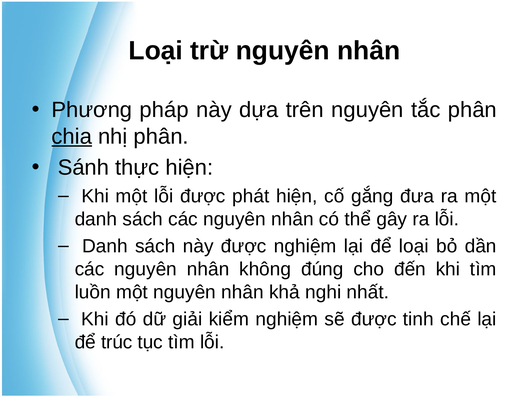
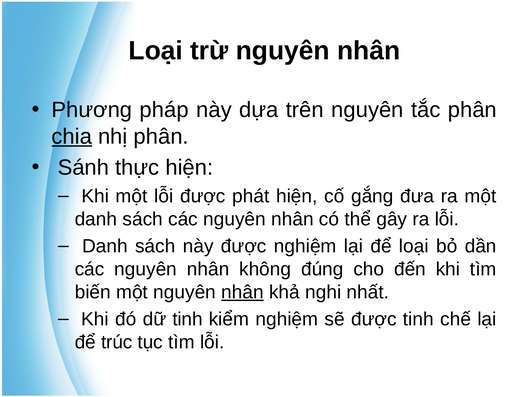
luồn: luồn -> biến (93, 292)
nhân underline: none -> present (242, 292)
dữ giải: giải -> tinh (188, 319)
